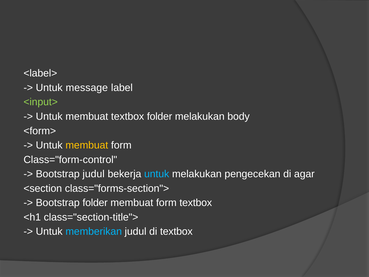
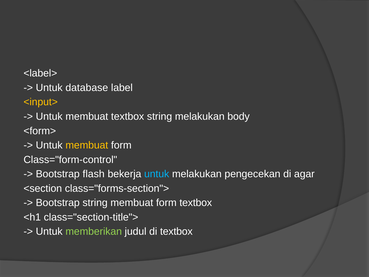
message: message -> database (87, 88)
<input> colour: light green -> yellow (41, 102)
textbox folder: folder -> string (160, 116)
Bootstrap judul: judul -> flash (94, 174)
Bootstrap folder: folder -> string (95, 203)
memberikan colour: light blue -> light green (94, 231)
